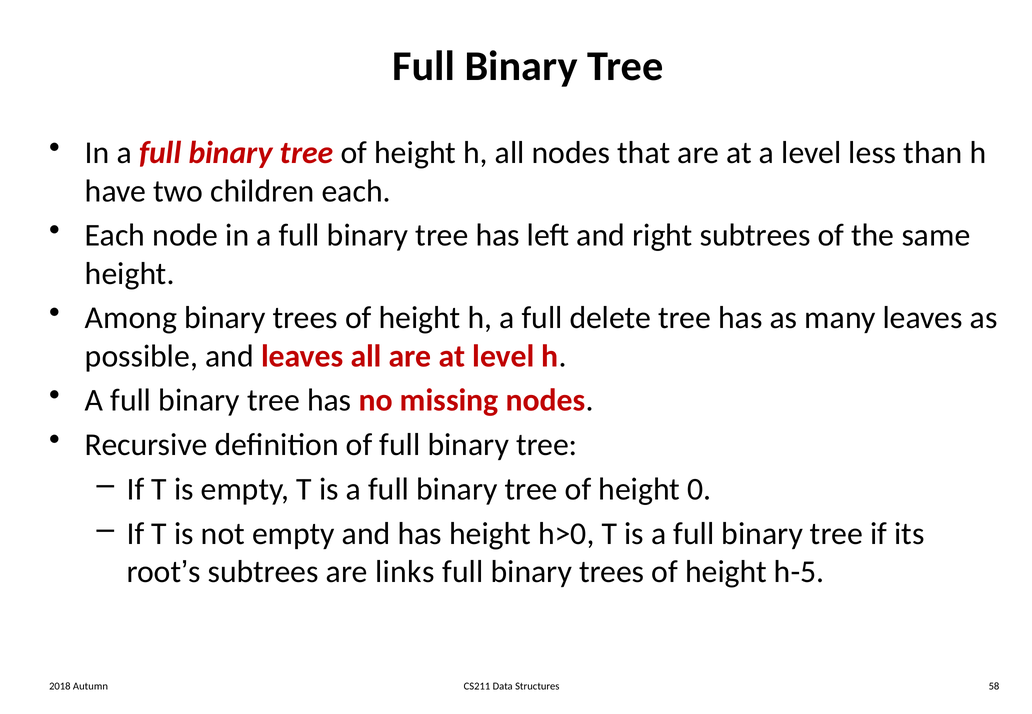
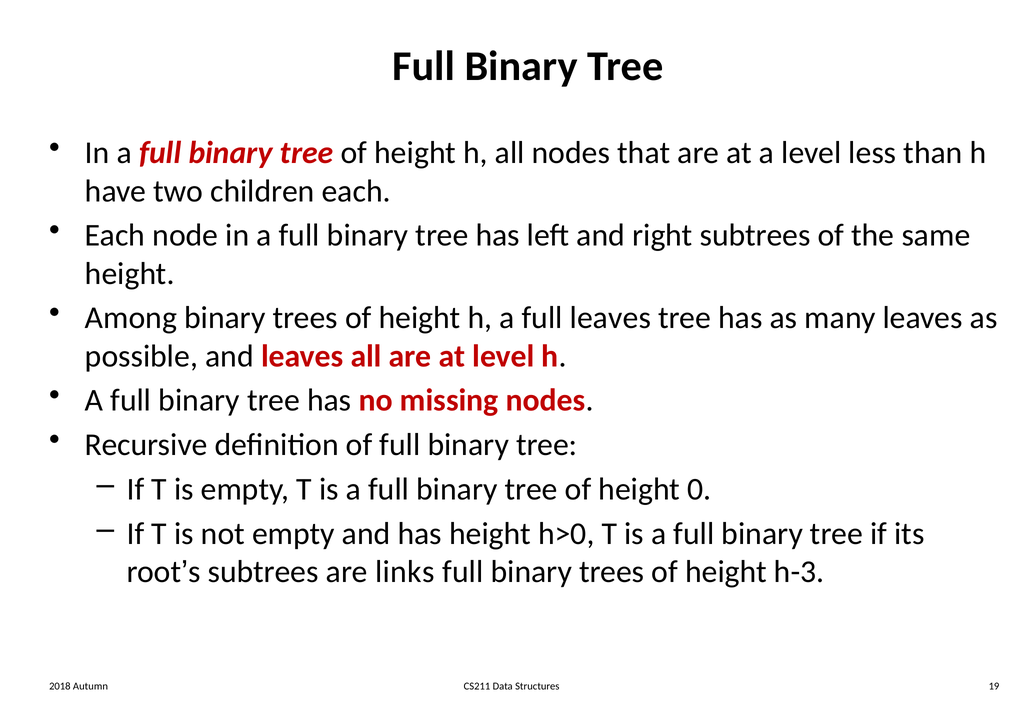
full delete: delete -> leaves (610, 318)
h-5: h-5 -> h-3 (799, 572)
58: 58 -> 19 (994, 687)
